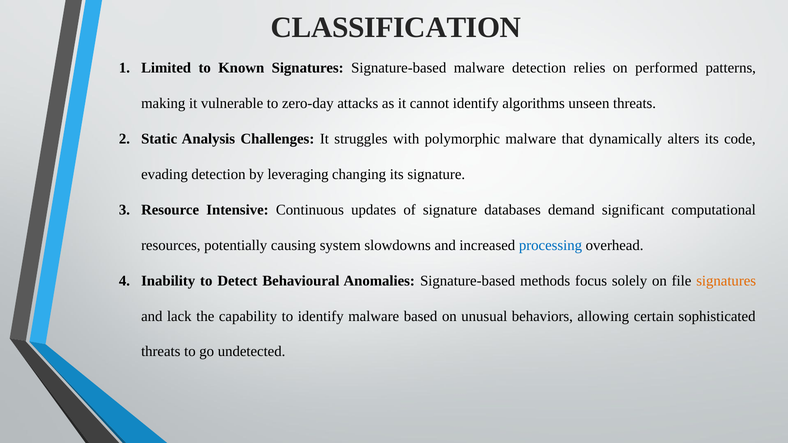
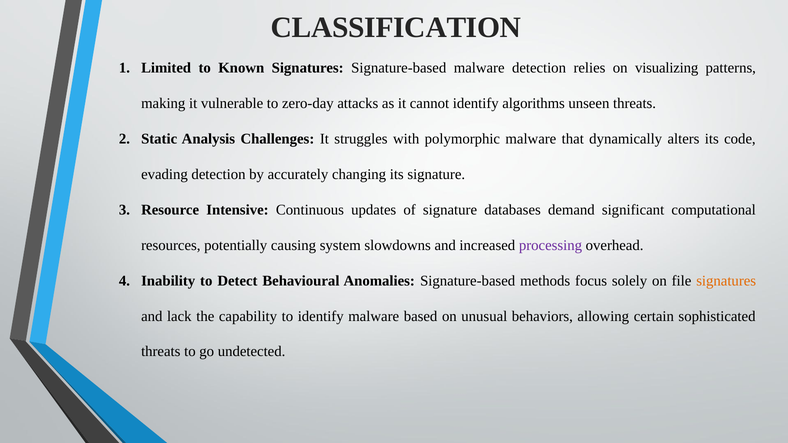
performed: performed -> visualizing (667, 68)
leveraging: leveraging -> accurately (298, 174)
processing colour: blue -> purple (550, 245)
